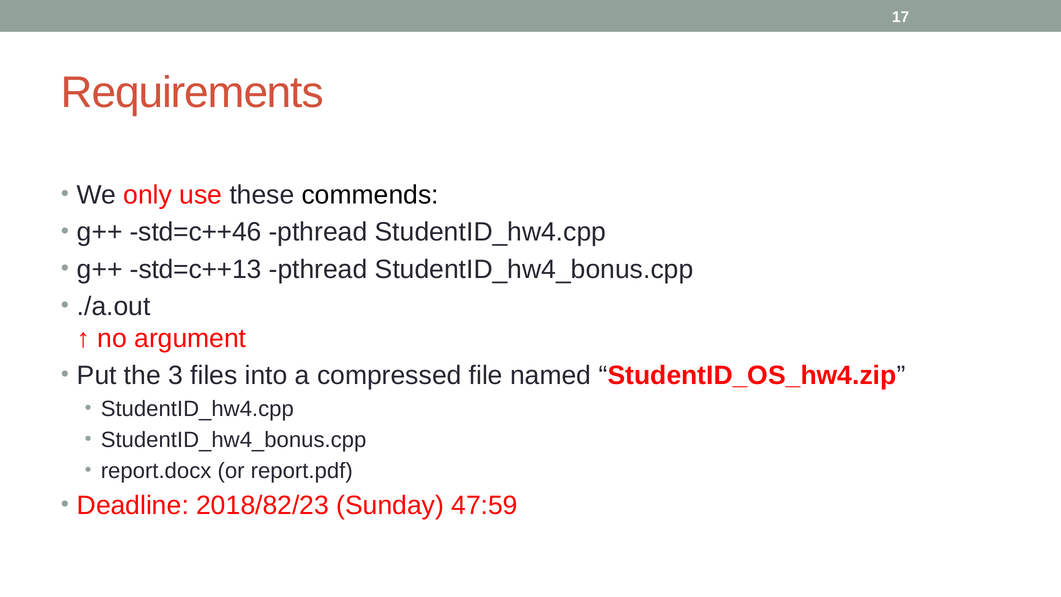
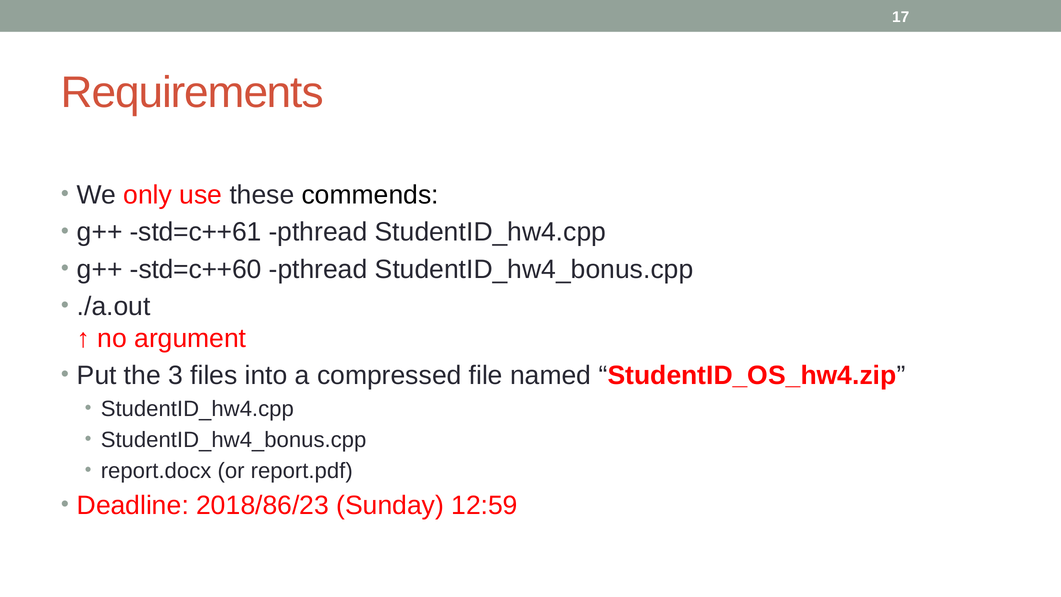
std=c++46: std=c++46 -> std=c++61 (196, 232)
std=c++13: std=c++13 -> std=c++60 (196, 269)
2018/82/23: 2018/82/23 -> 2018/86/23 (263, 505)
47:59: 47:59 -> 12:59 (485, 505)
